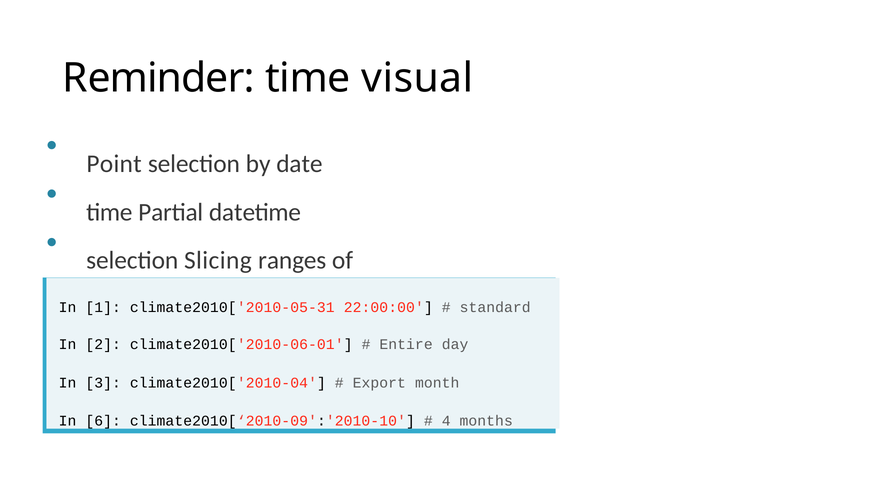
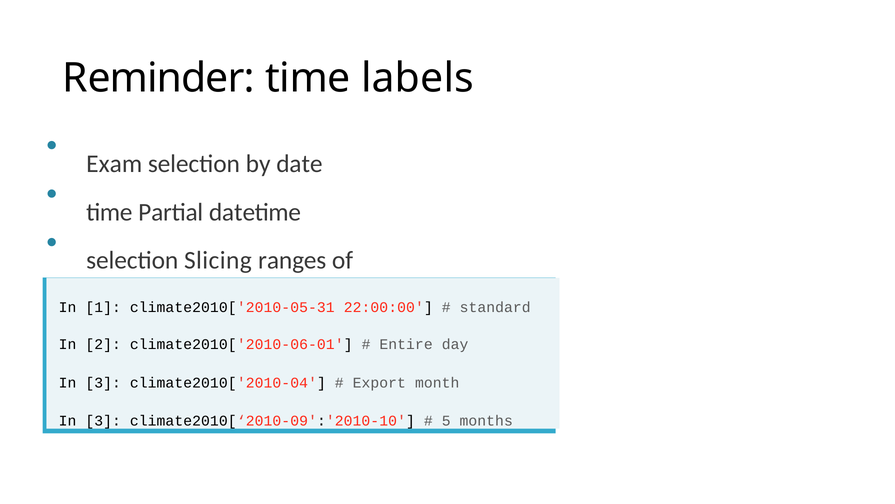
visual: visual -> labels (418, 78)
Point: Point -> Exam (114, 164)
6: 6 -> 3 (103, 420)
4: 4 -> 5 (446, 420)
